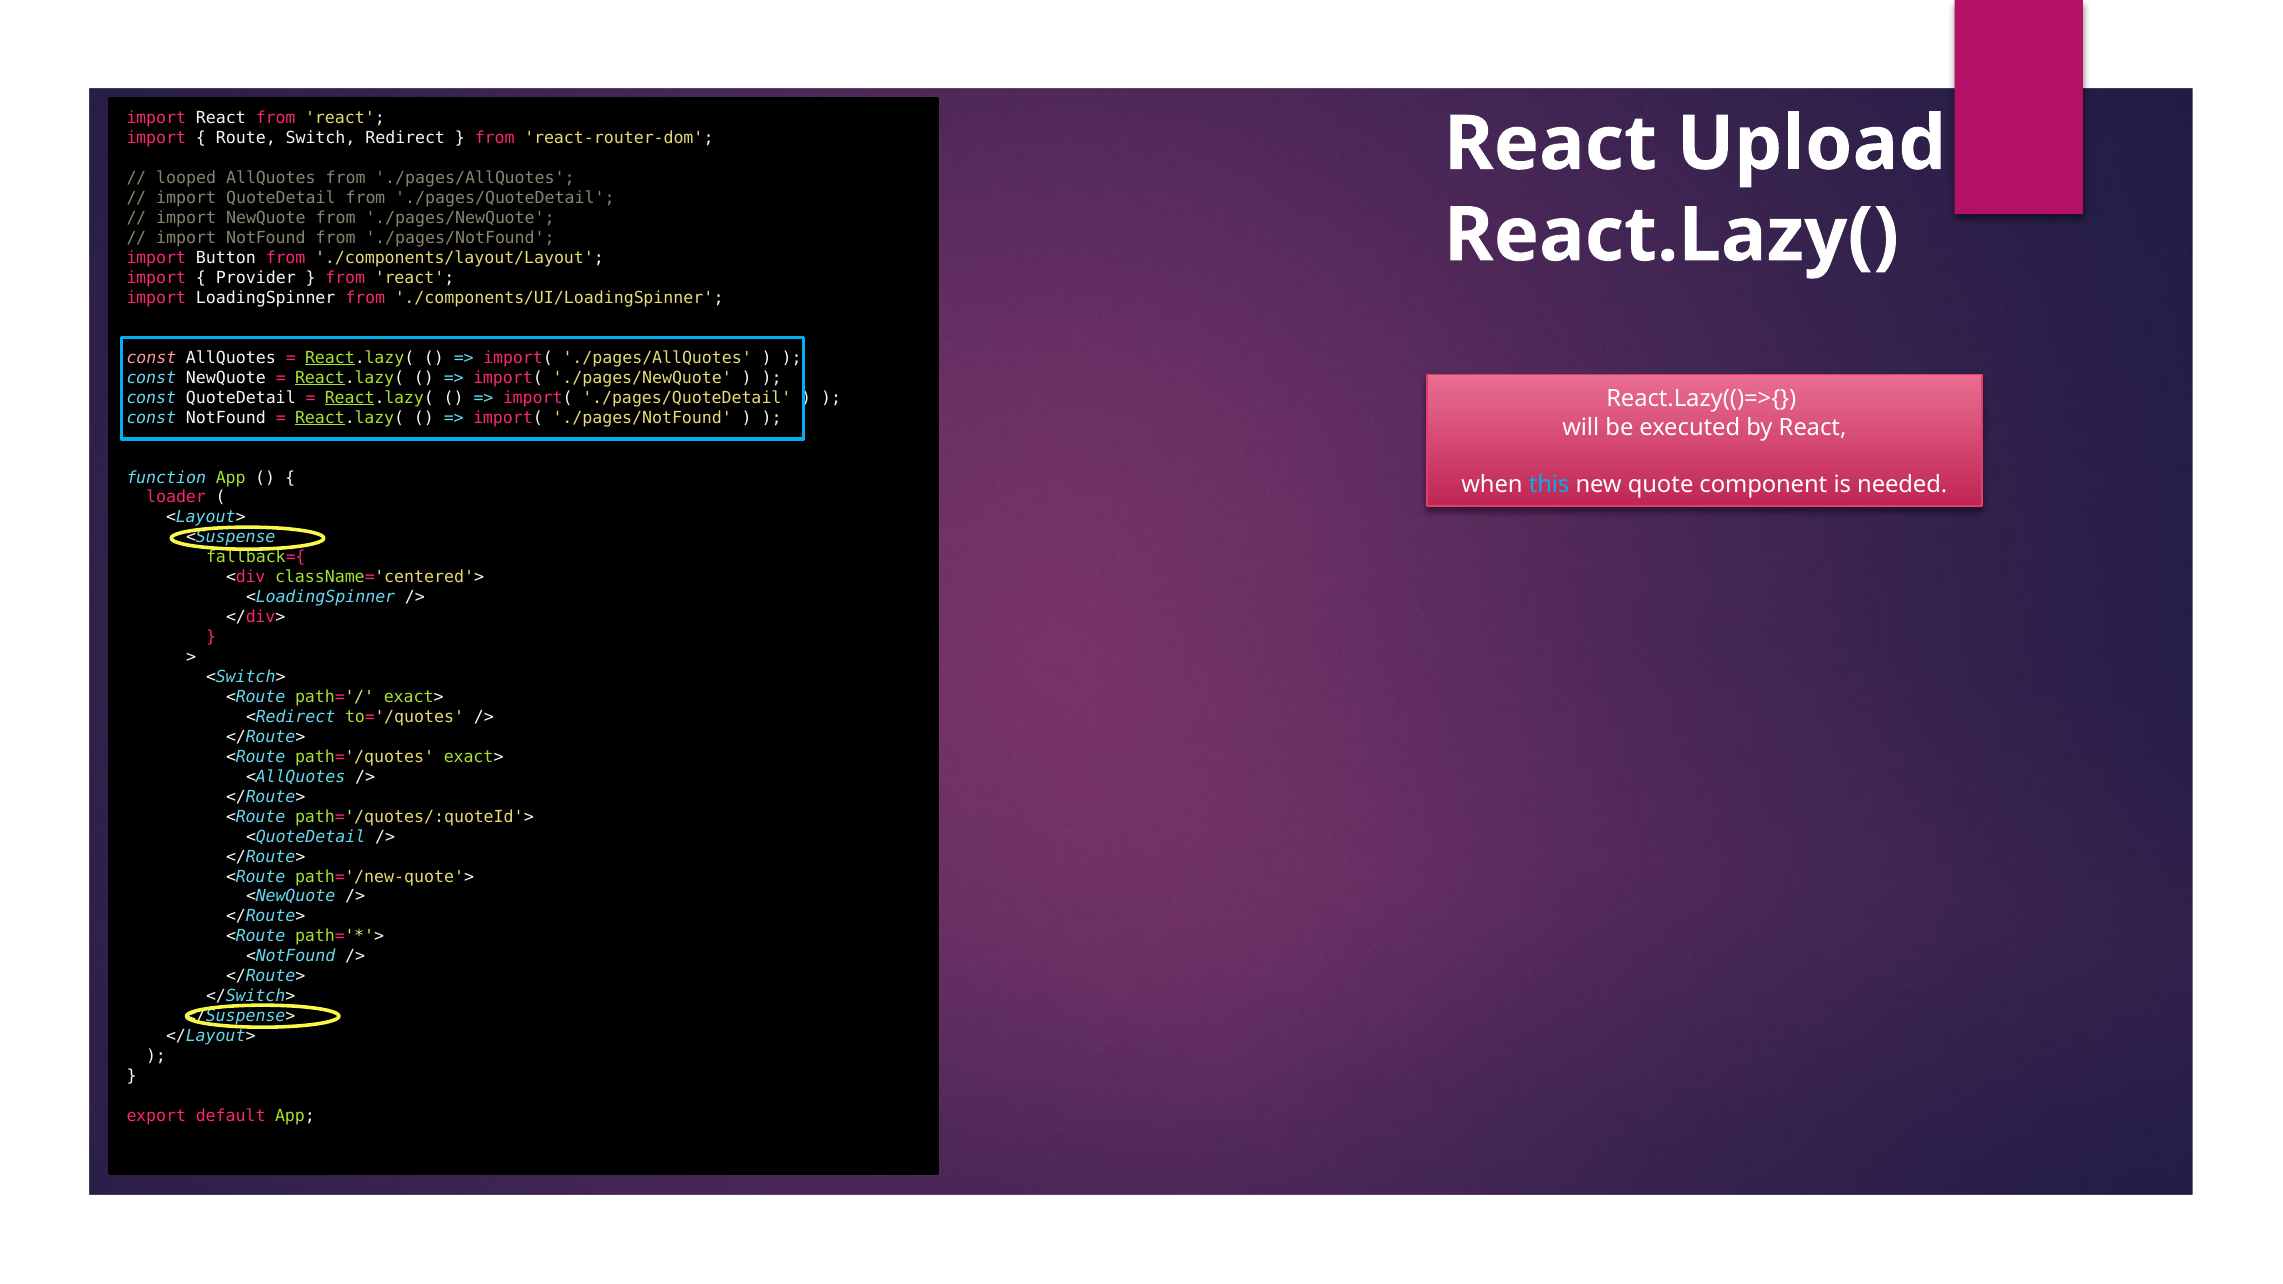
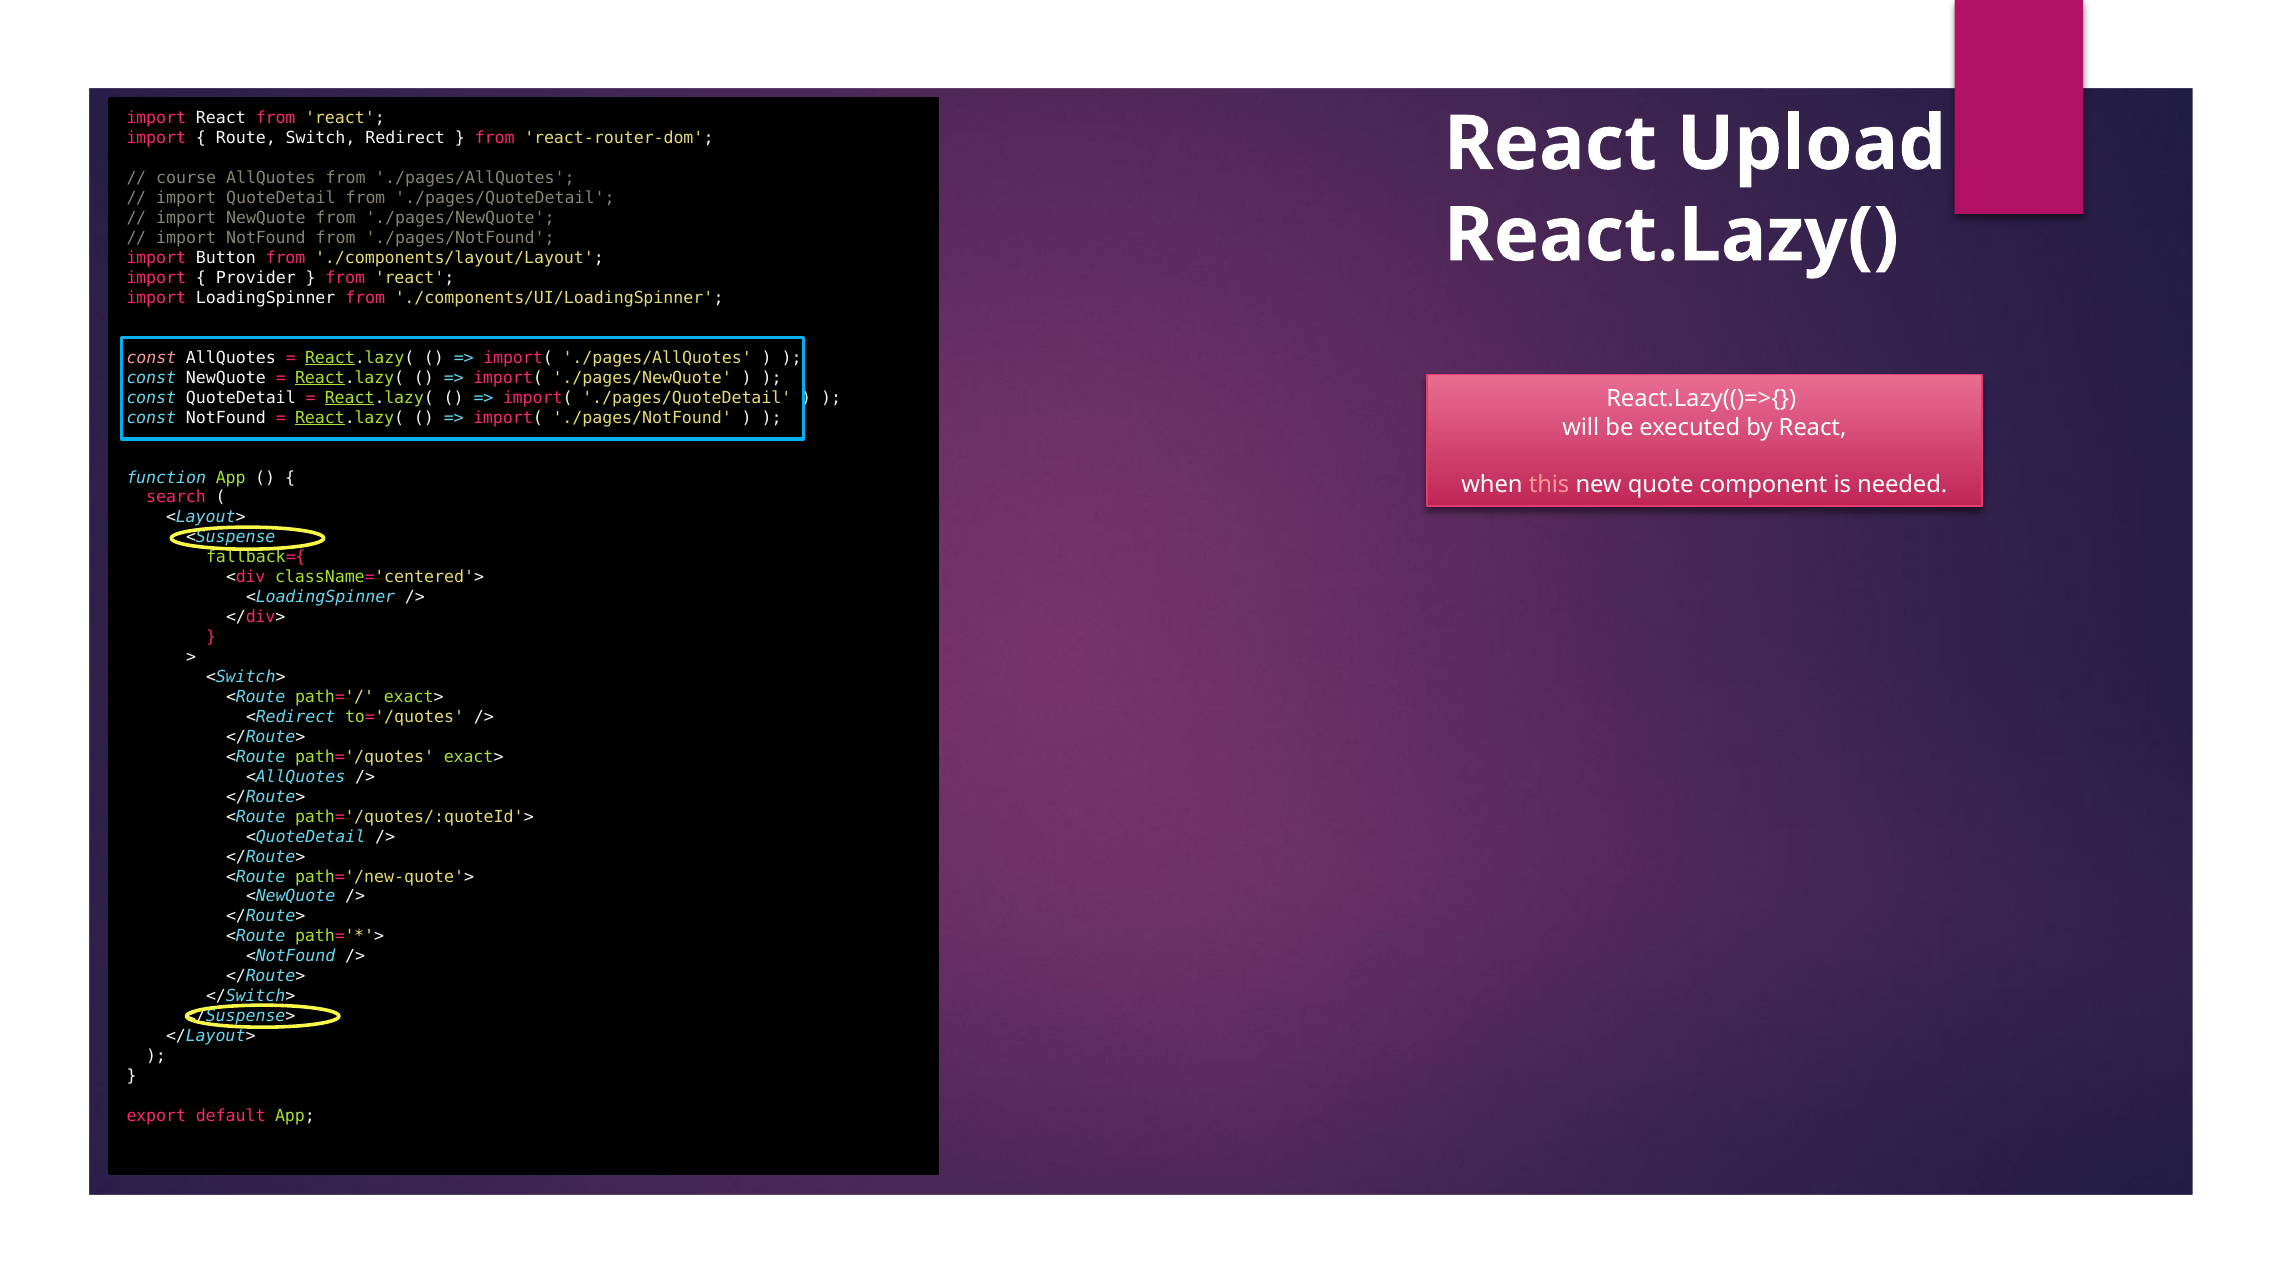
looped: looped -> course (186, 178)
this colour: light blue -> pink (1549, 485)
loader: loader -> search (176, 498)
